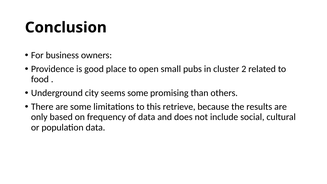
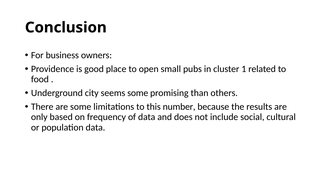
2: 2 -> 1 (244, 69)
retrieve: retrieve -> number (179, 107)
